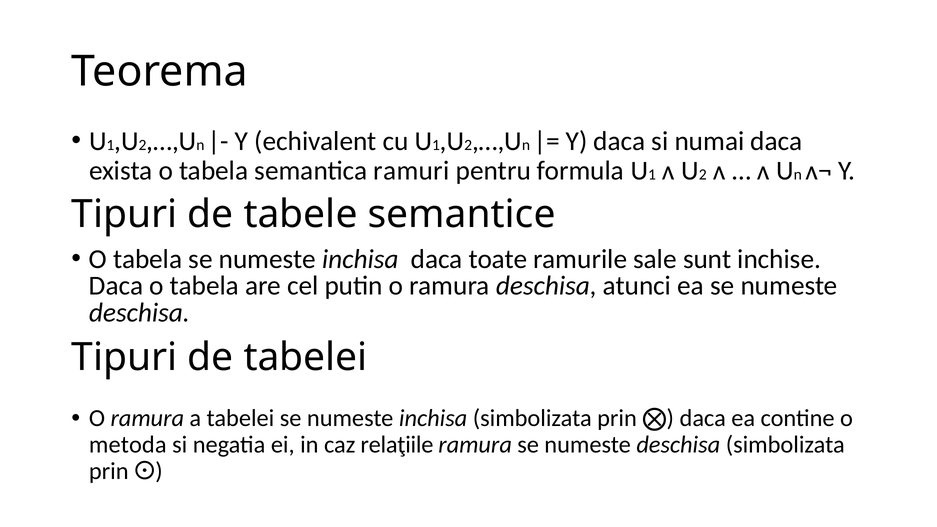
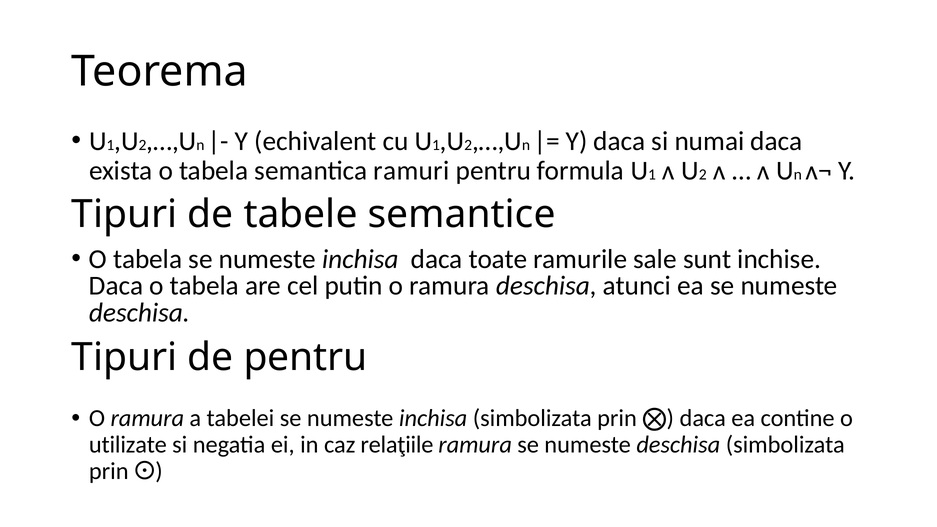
de tabelei: tabelei -> pentru (306, 357)
metoda: metoda -> utilizate (128, 445)
